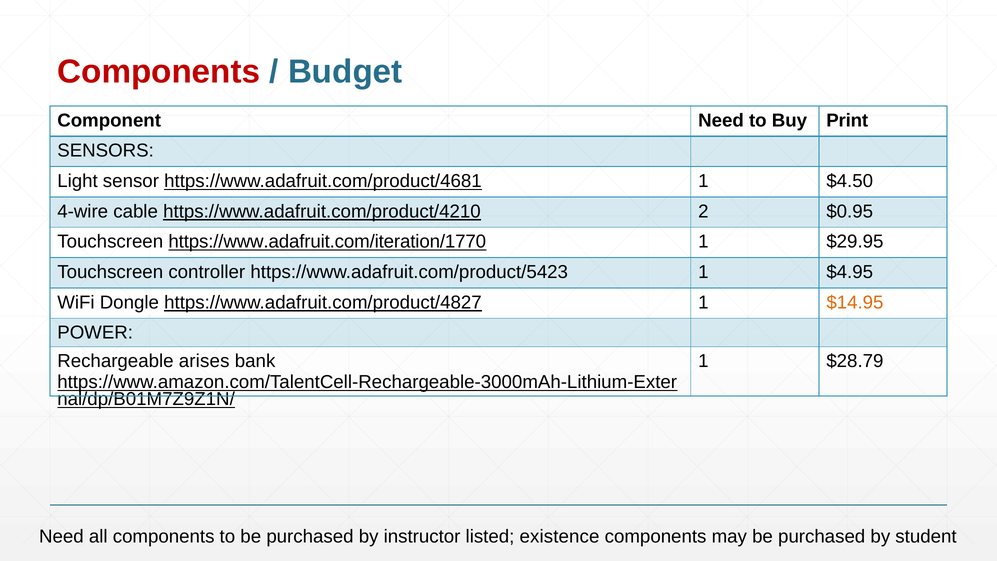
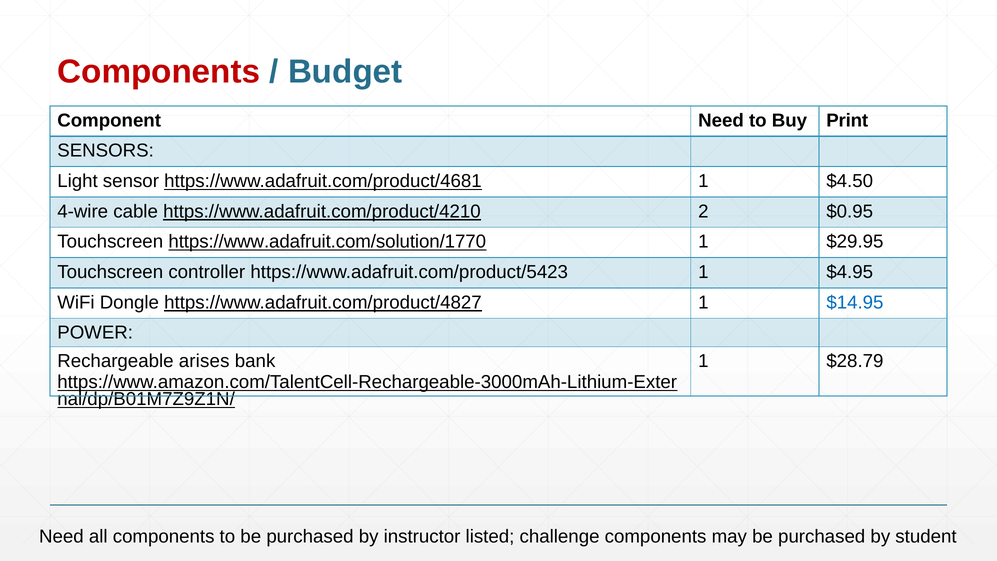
https://www.adafruit.com/iteration/1770: https://www.adafruit.com/iteration/1770 -> https://www.adafruit.com/solution/1770 (327, 242)
$14.95 colour: orange -> blue (855, 302)
existence: existence -> challenge (560, 536)
